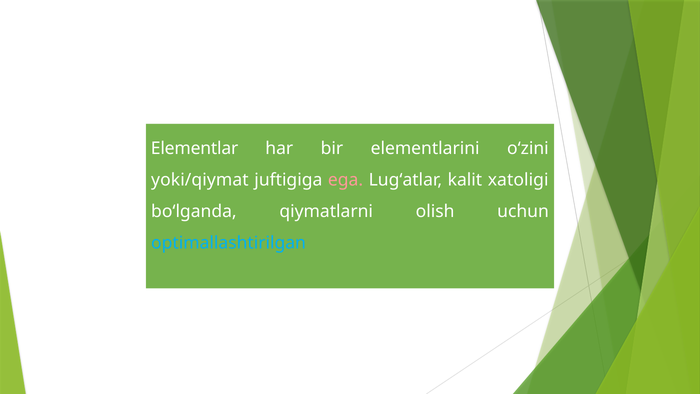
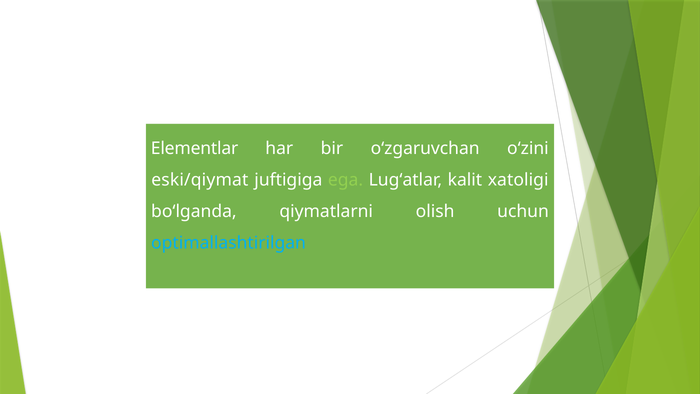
elementlarini: elementlarini -> oʻzgaruvchan (425, 149)
yoki/qiymat: yoki/qiymat -> eski/qiymat (200, 180)
ega colour: pink -> light green (346, 180)
